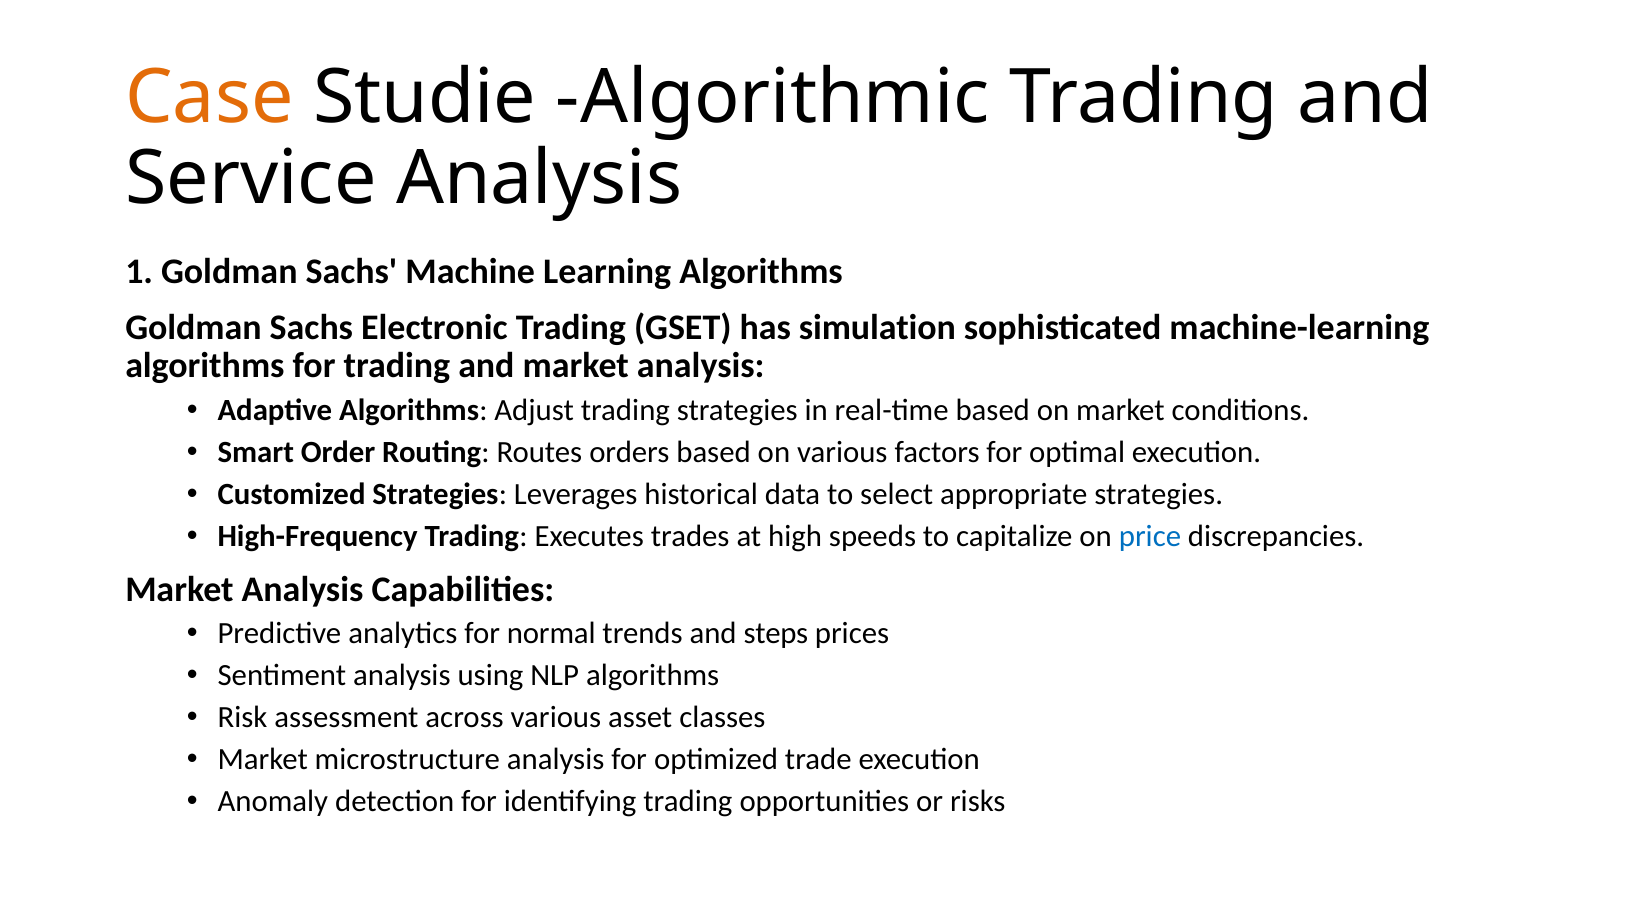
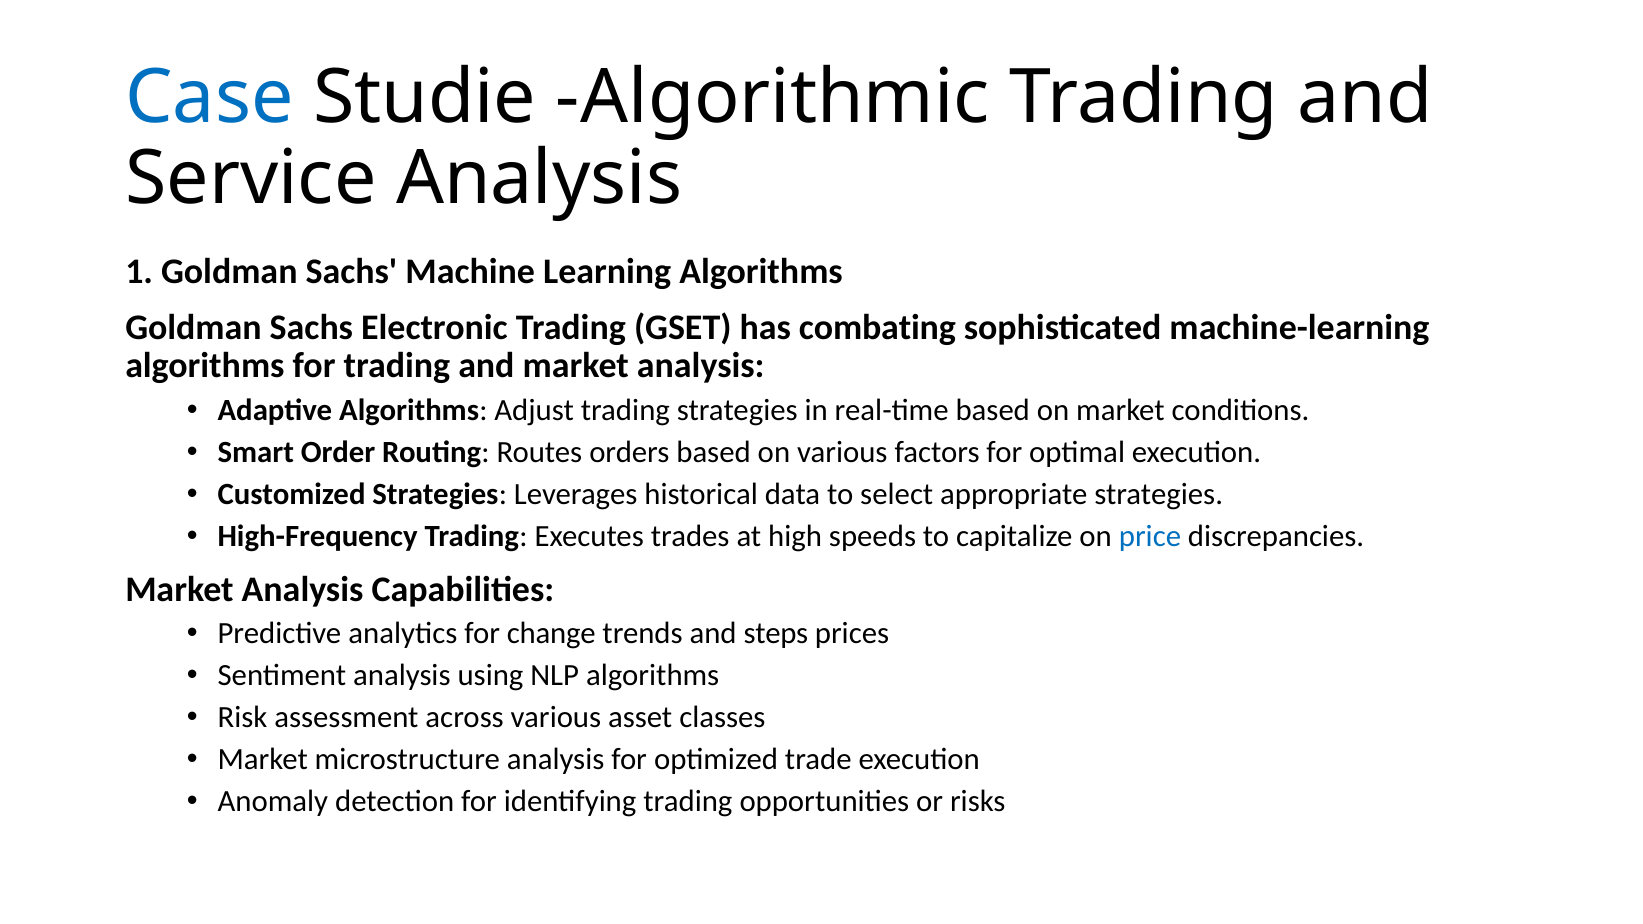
Case colour: orange -> blue (209, 97)
simulation: simulation -> combating (877, 327)
normal: normal -> change (551, 634)
